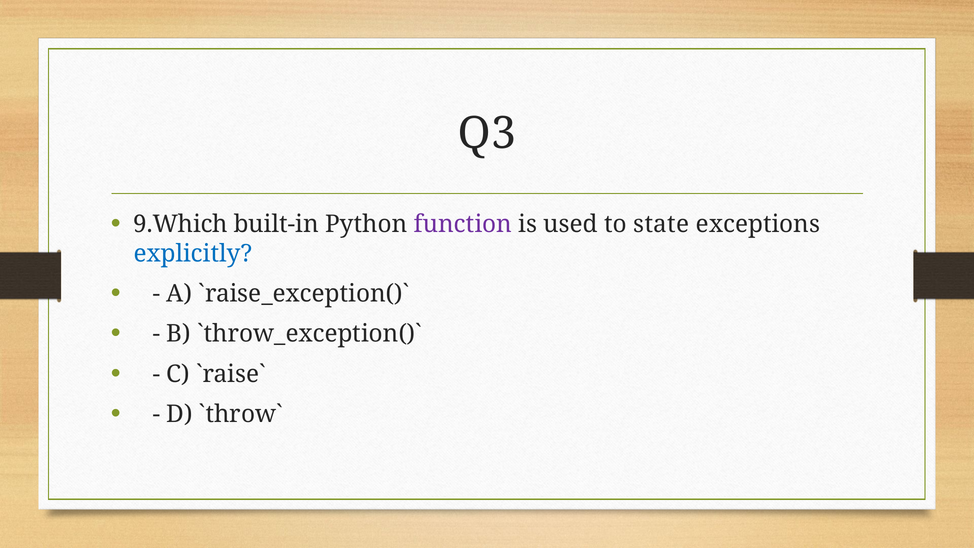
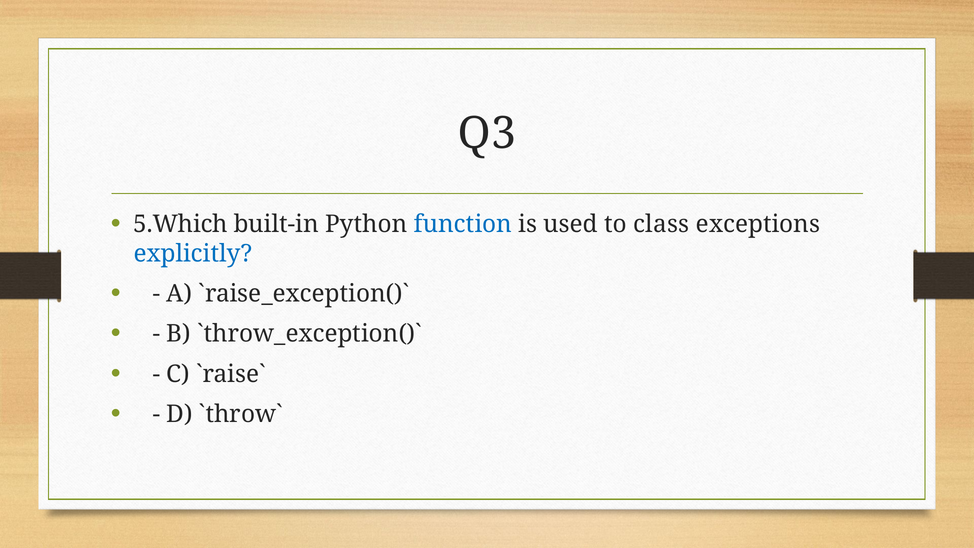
9.Which: 9.Which -> 5.Which (181, 224)
function colour: purple -> blue (463, 224)
state: state -> class (661, 224)
